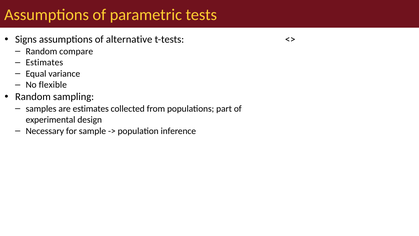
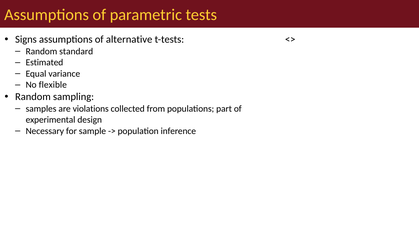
compare: compare -> standard (76, 51)
Estimates: Estimates -> Estimated (44, 62)
are estimates: estimates -> violations (91, 109)
